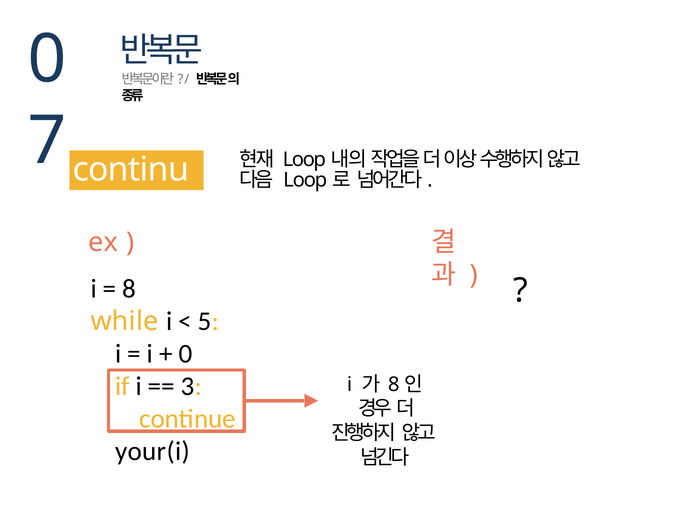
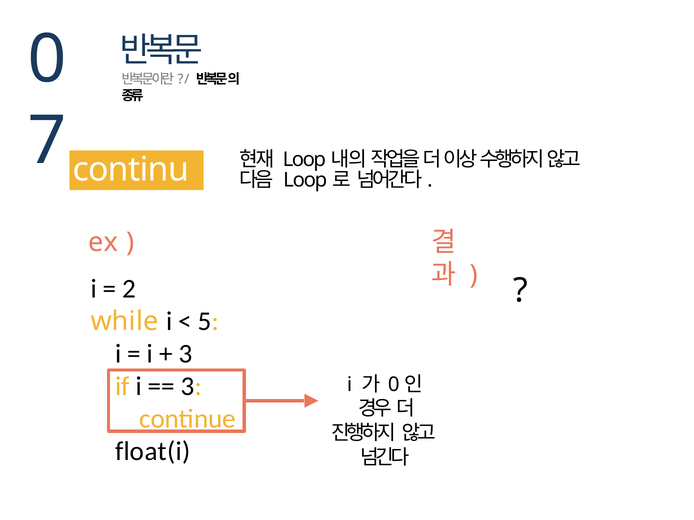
8: 8 -> 2 (129, 289)
0: 0 -> 3 (186, 354)
8: 8 -> 0 (394, 385)
your(i: your(i -> float(i (153, 452)
